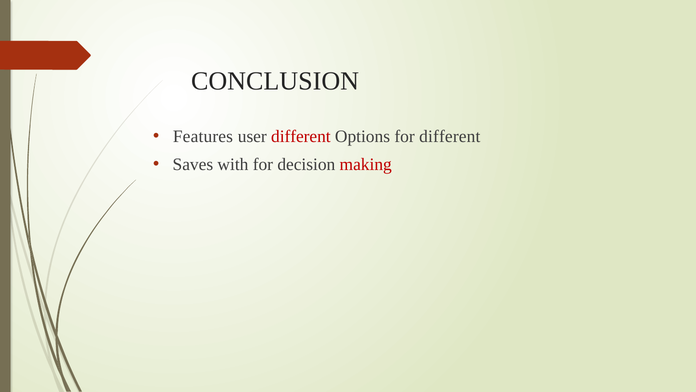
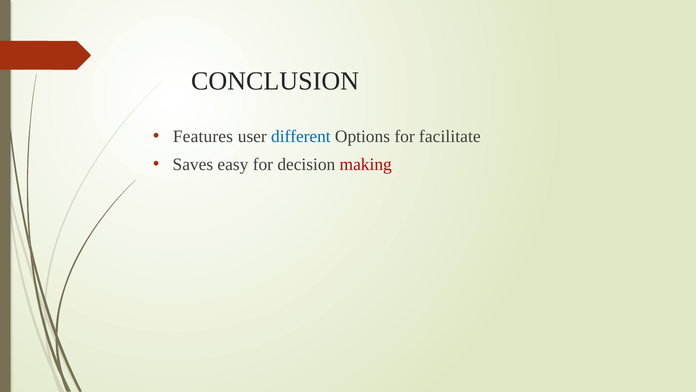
different colour: red -> blue (301, 136)
for different: different -> facilitate (450, 136)
with: with -> easy (233, 164)
